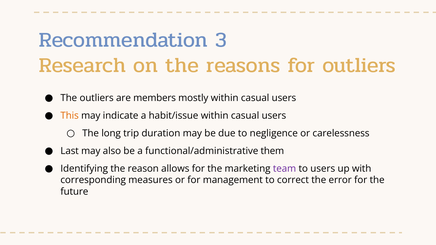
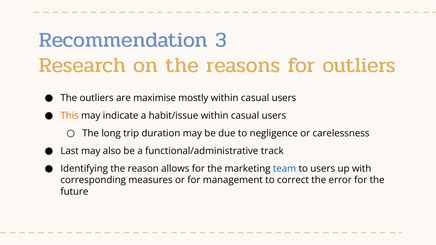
members: members -> maximise (155, 98)
them: them -> track (272, 151)
team colour: purple -> blue (285, 169)
